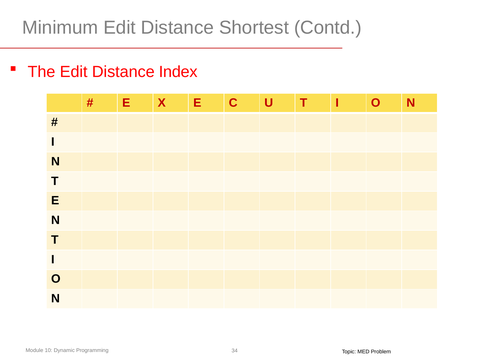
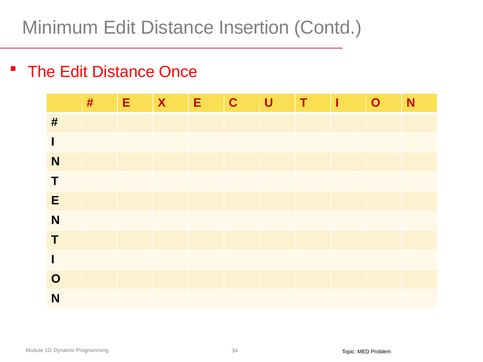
Shortest: Shortest -> Insertion (254, 28)
Index: Index -> Once (178, 72)
